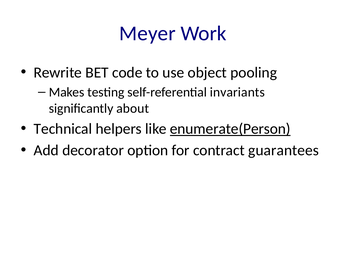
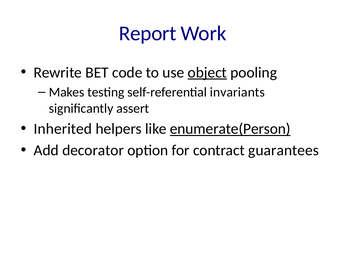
Meyer: Meyer -> Report (148, 33)
object underline: none -> present (207, 73)
about: about -> assert (133, 109)
Technical: Technical -> Inherited (63, 129)
